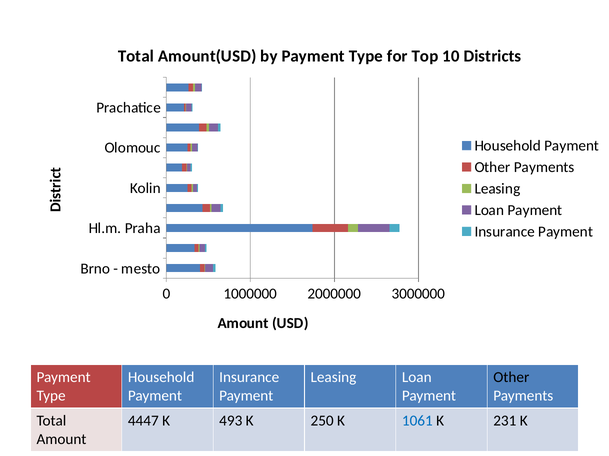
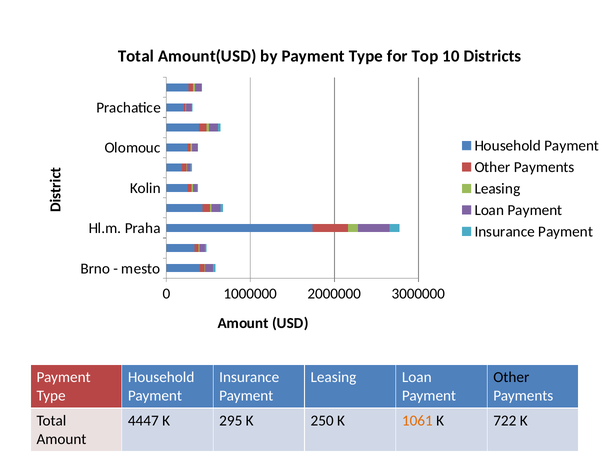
493: 493 -> 295 (231, 421)
1061 colour: blue -> orange (417, 421)
231: 231 -> 722 (505, 421)
